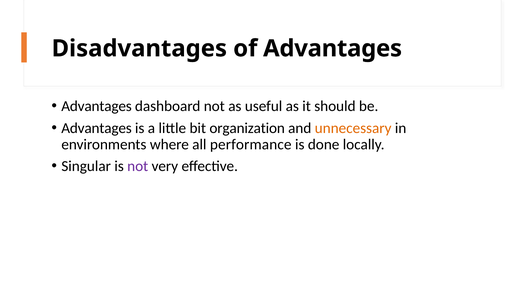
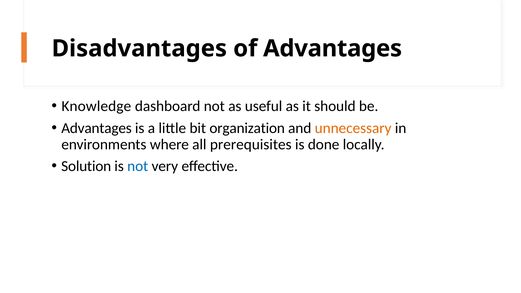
Advantages: Advantages -> Knowledge (96, 106)
performance: performance -> prerequisites (251, 144)
Singular: Singular -> Solution (86, 166)
not colour: purple -> blue (138, 166)
